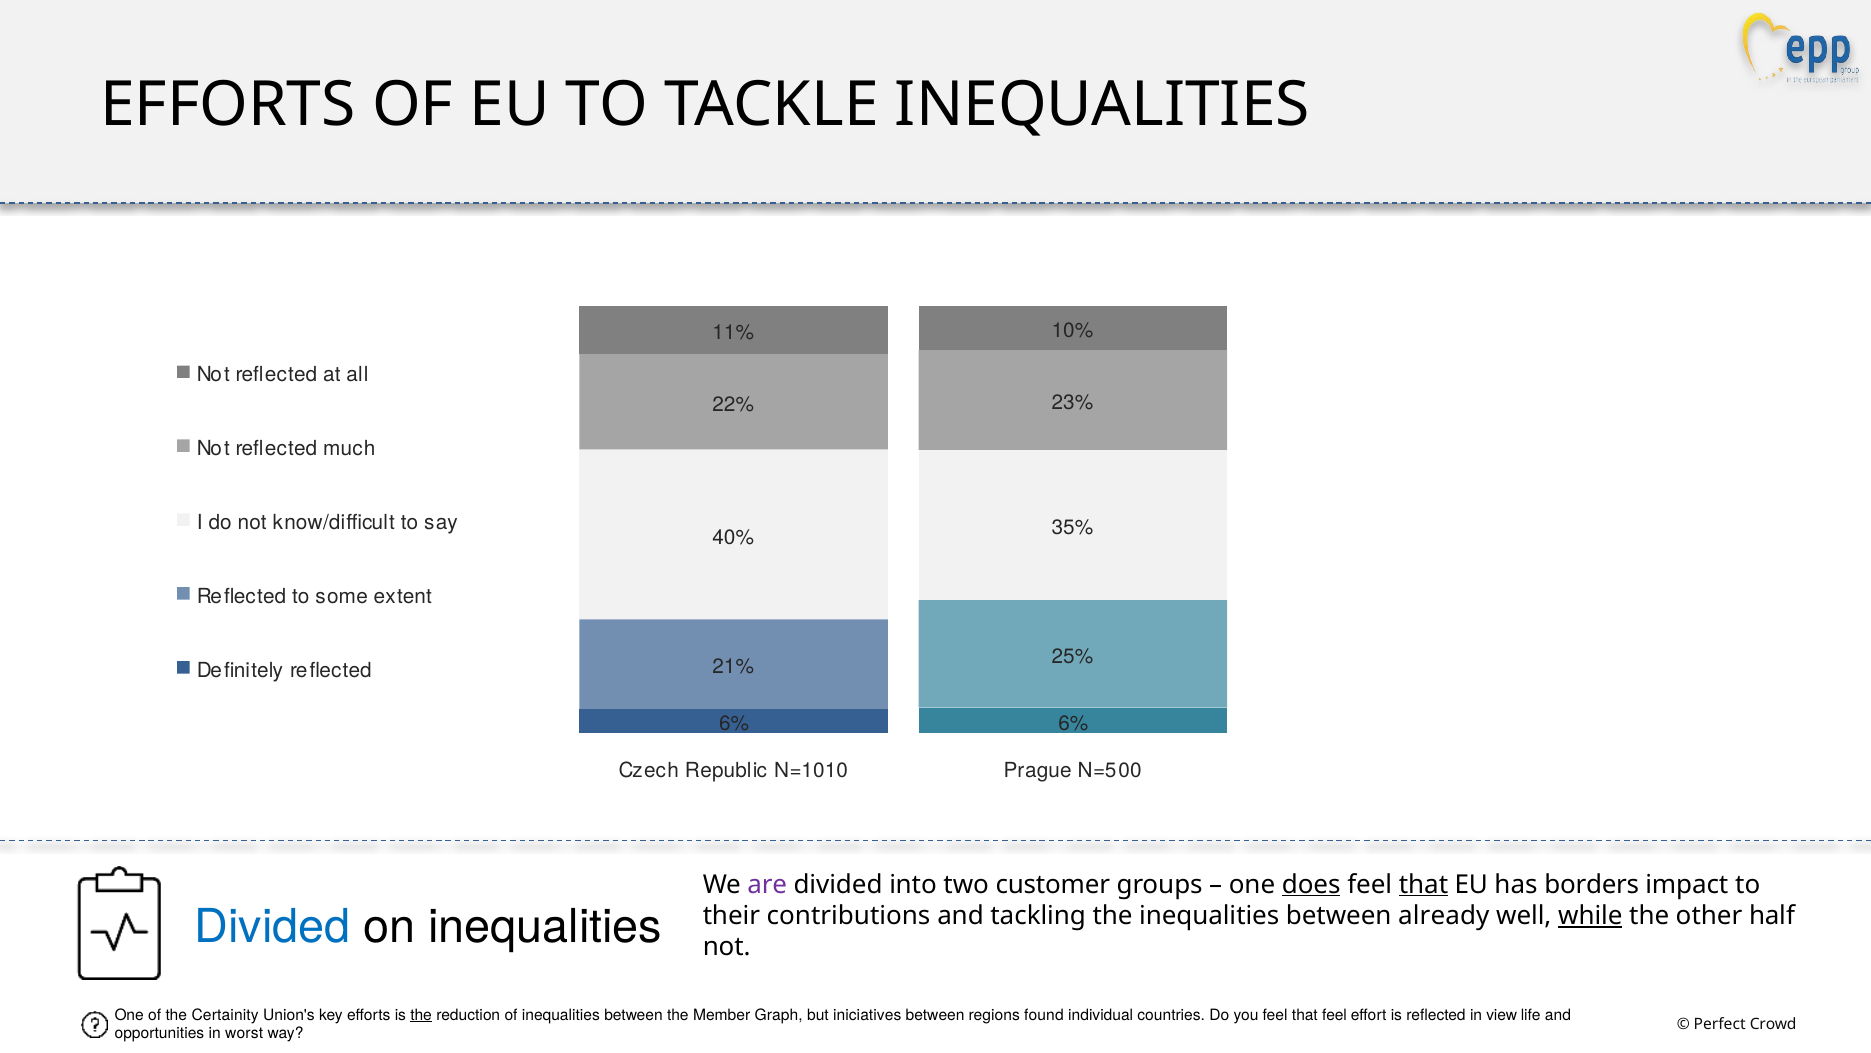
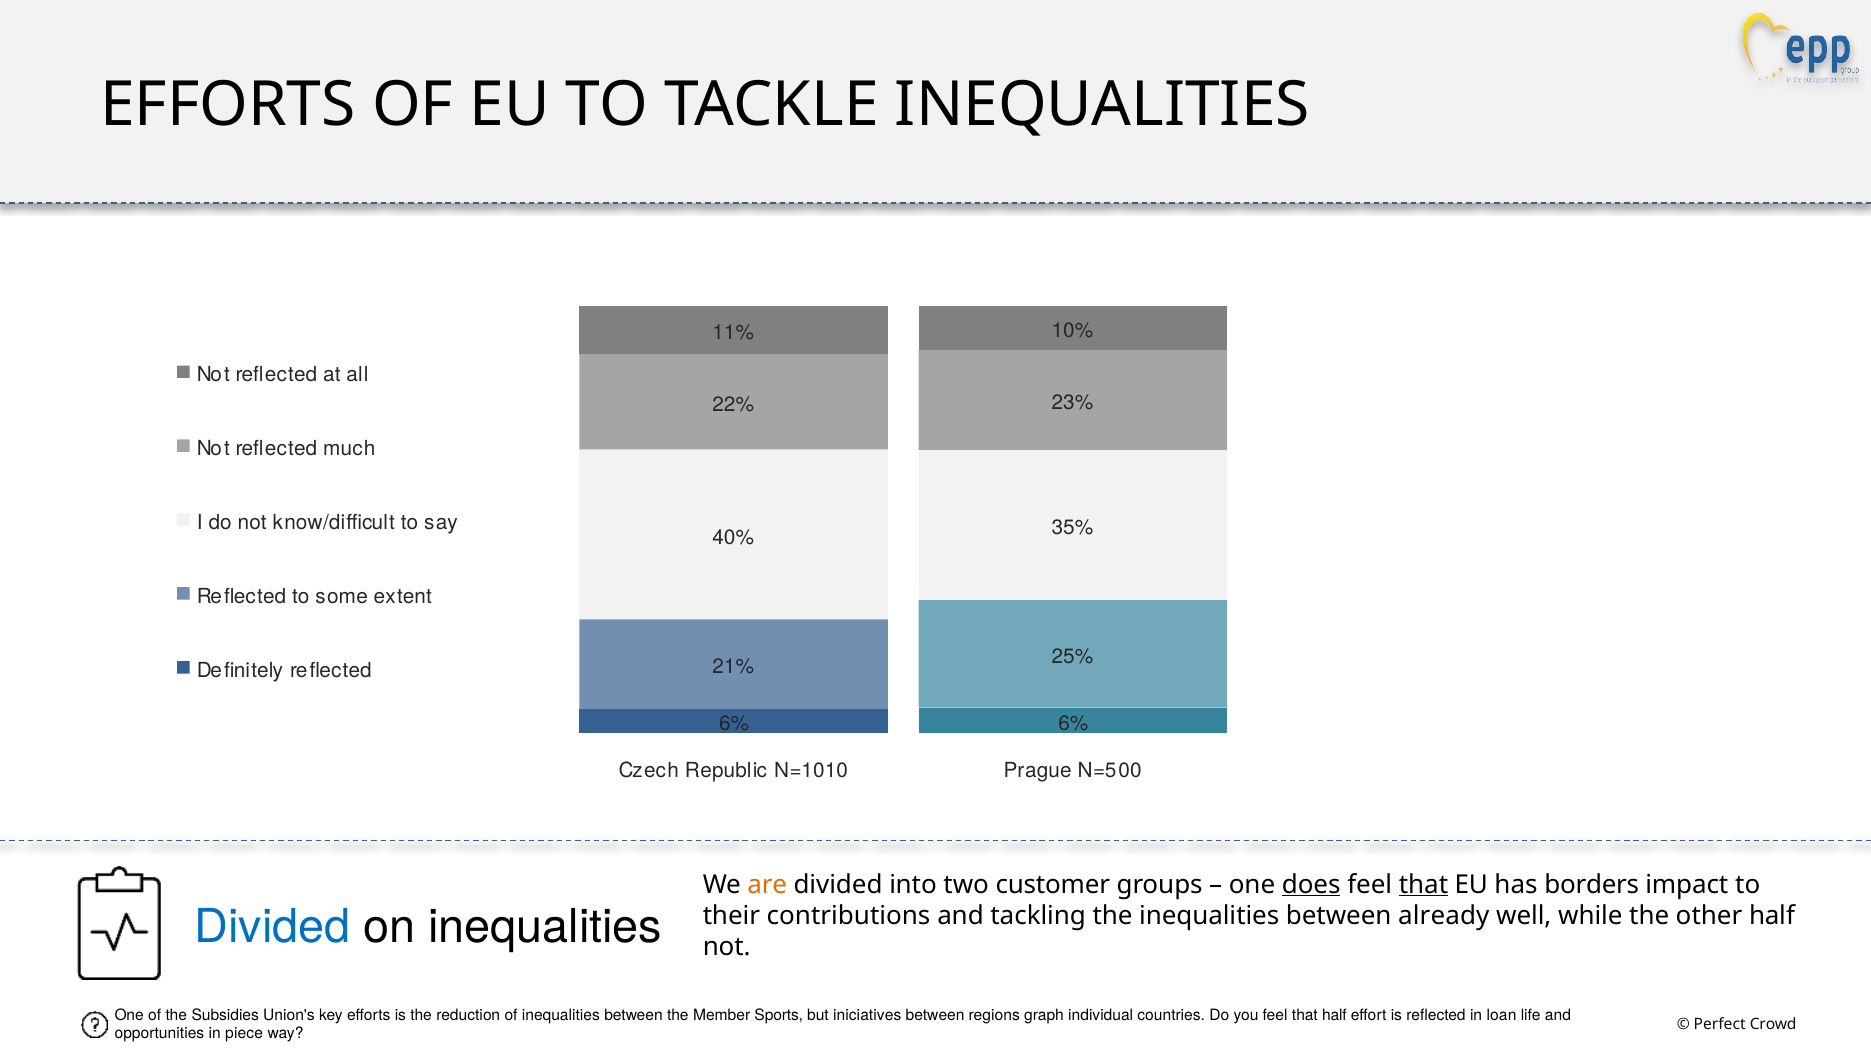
are colour: purple -> orange (767, 884)
while underline: present -> none (1590, 915)
Certainity: Certainity -> Subsidies (225, 1015)
the underline: present -> none (421, 1015)
Graph: Graph -> Sports (779, 1015)
found: found -> graph (1044, 1015)
that feel: feel -> half (1334, 1015)
view: view -> loan (1502, 1015)
worst: worst -> piece (244, 1033)
